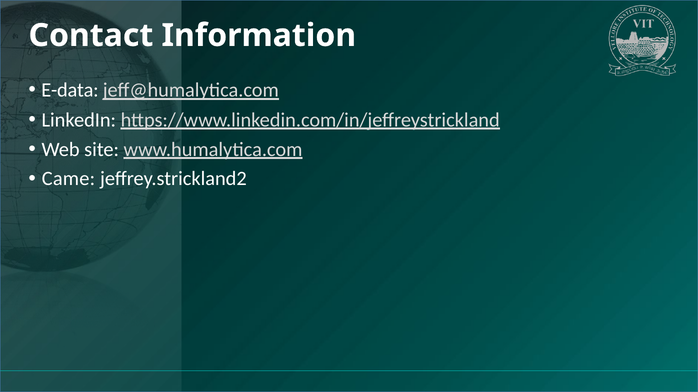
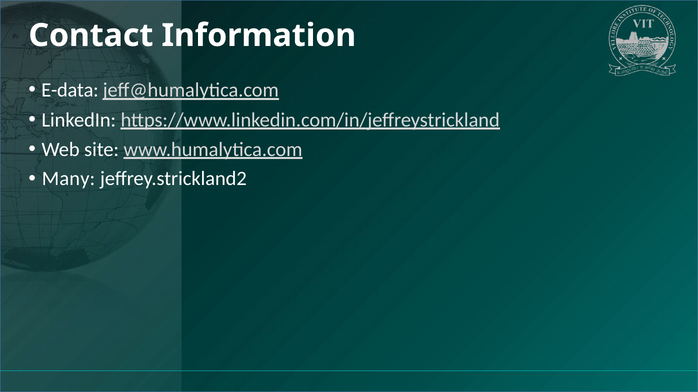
Came: Came -> Many (68, 179)
